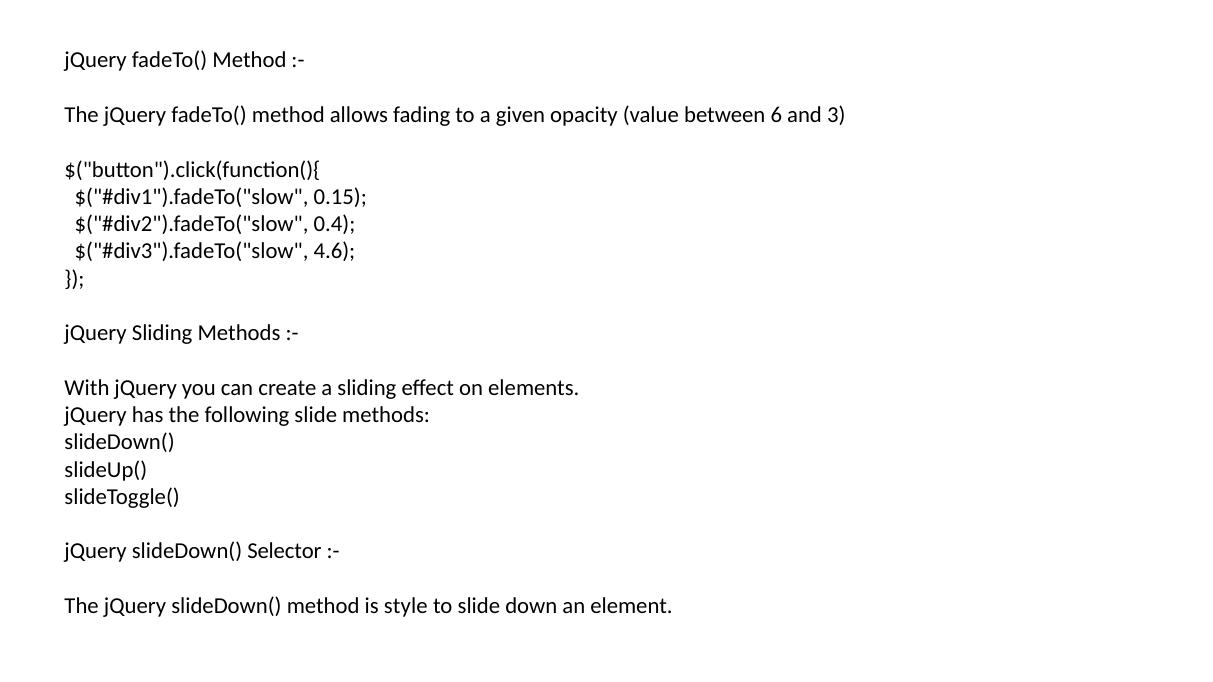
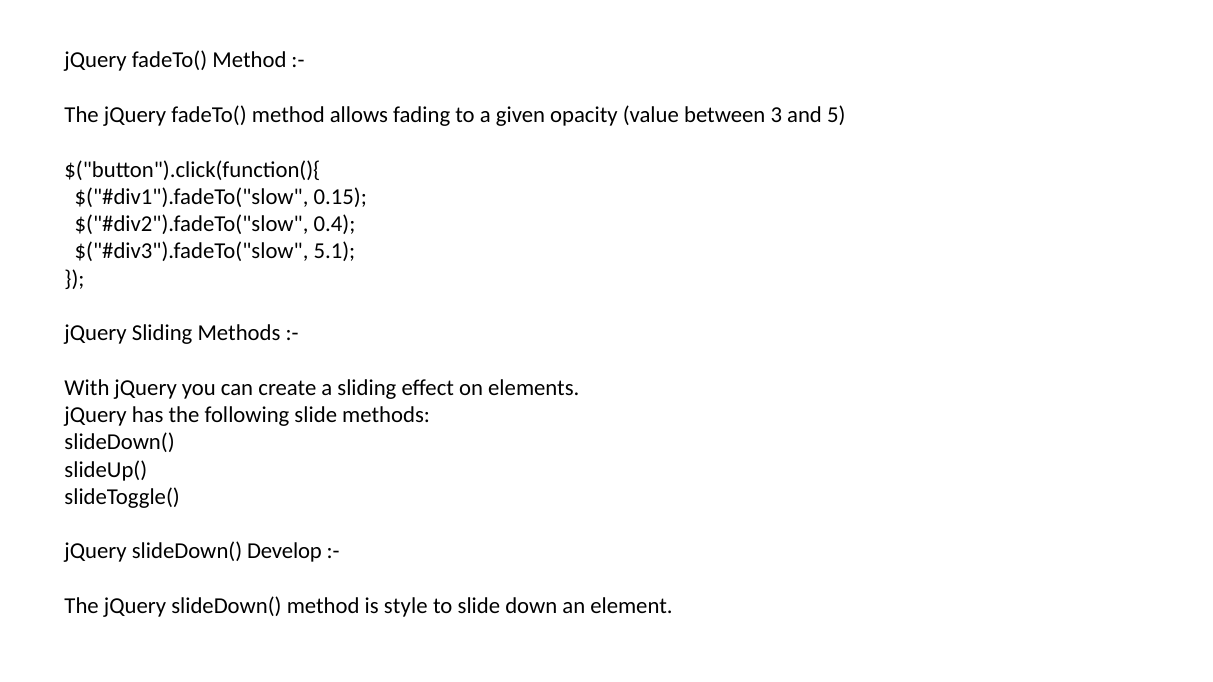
6: 6 -> 3 (776, 115)
3: 3 -> 5 (836, 115)
4.6: 4.6 -> 5.1 (334, 251)
Selector: Selector -> Develop (284, 552)
